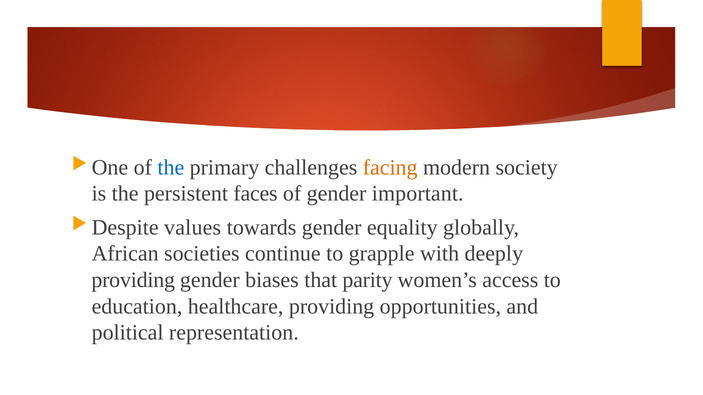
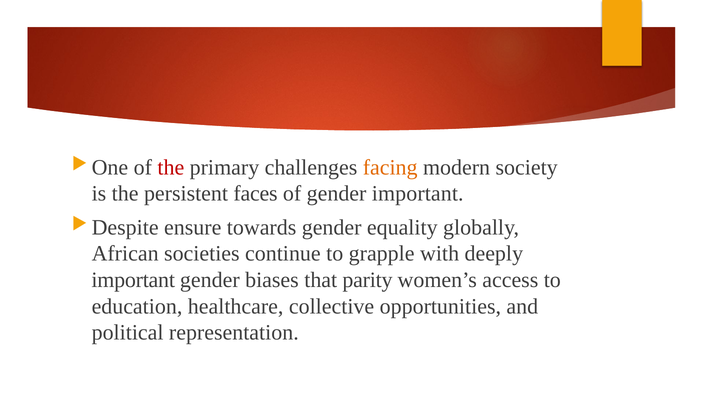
the colour: blue -> red (171, 167)
values: values -> ensure (193, 228)
providing: providing -> important (133, 280)
healthcare providing: providing -> collective (332, 307)
